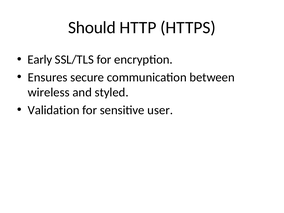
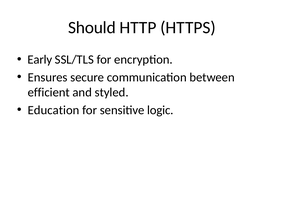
wireless: wireless -> efficient (49, 92)
Validation: Validation -> Education (54, 110)
user: user -> logic (160, 110)
